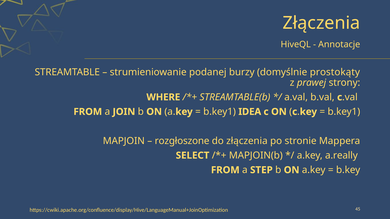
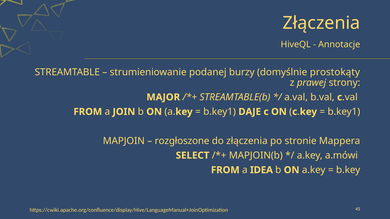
WHERE: WHERE -> MAJOR (163, 97)
IDEA: IDEA -> DAJE (250, 112)
a.really: a.really -> a.mówi (341, 156)
STEP: STEP -> IDEA (261, 170)
